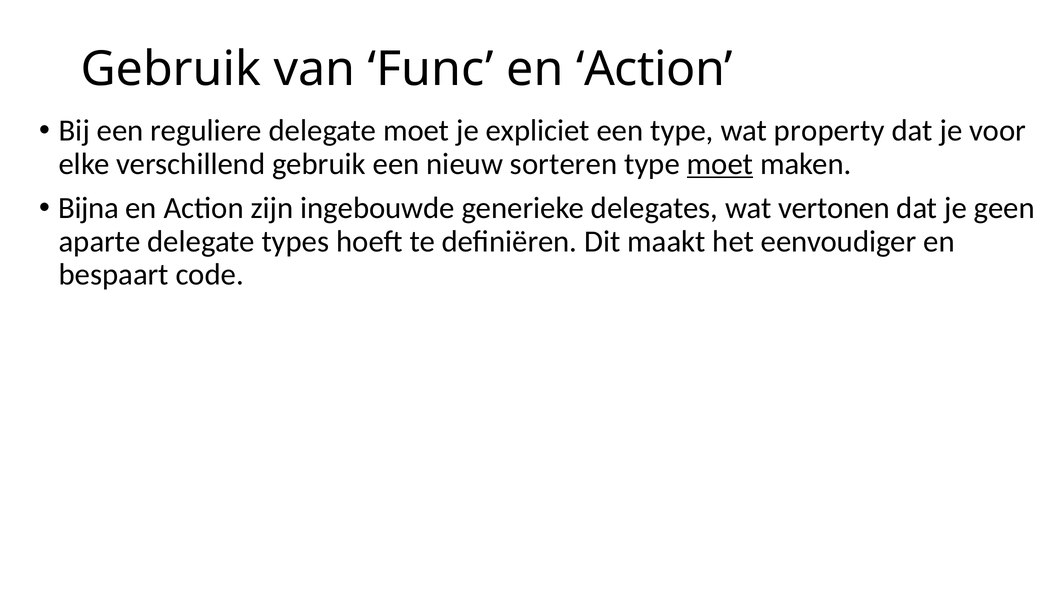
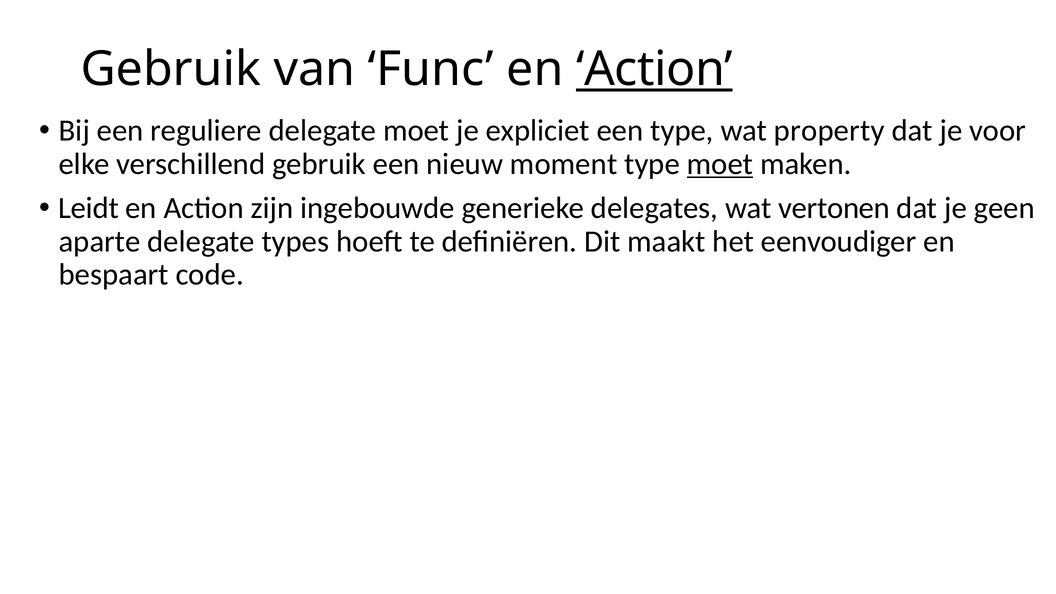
Action underline: none -> present (654, 69)
sorteren: sorteren -> moment (564, 164)
Bijna: Bijna -> Leidt (89, 208)
